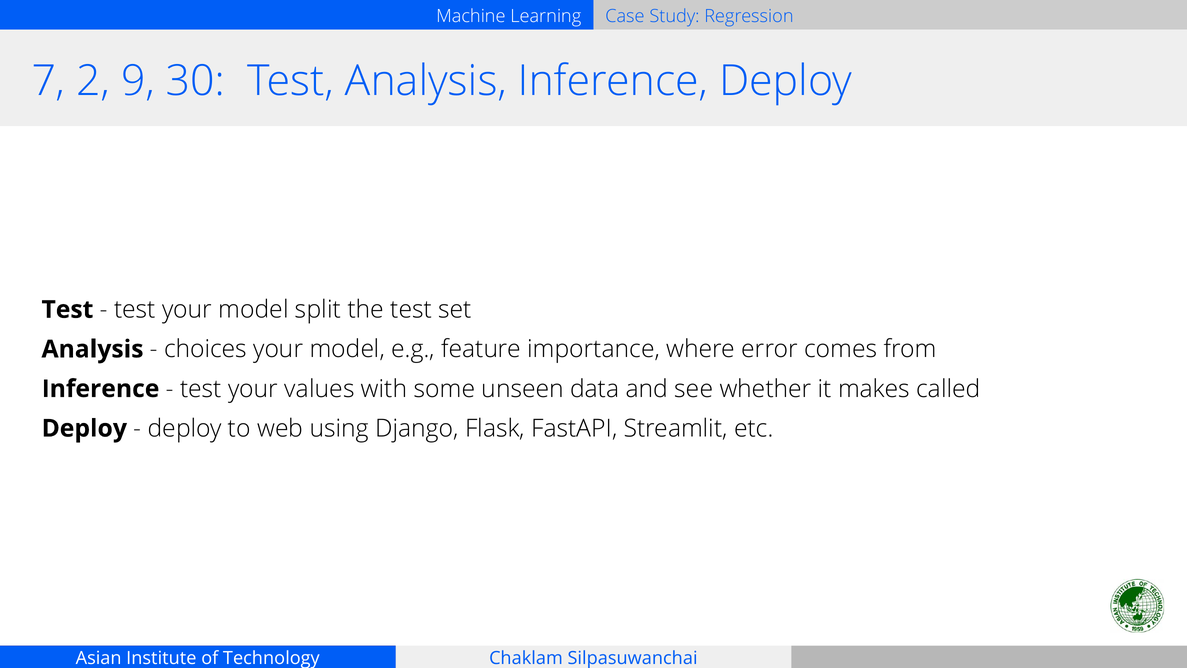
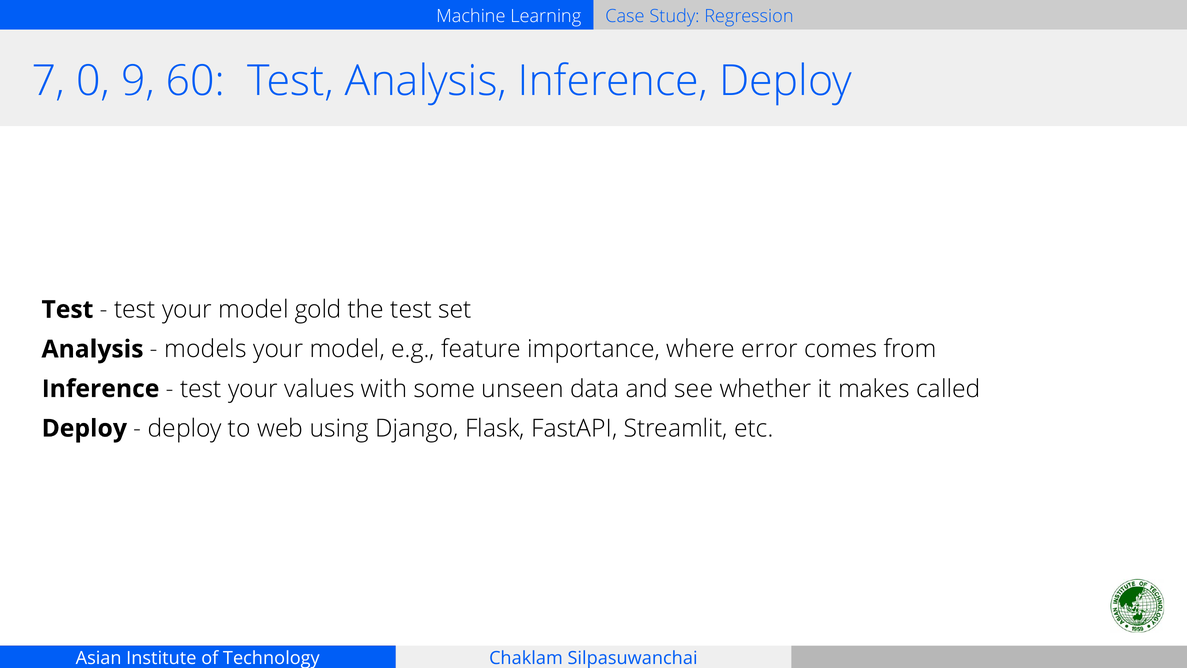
2: 2 -> 0 (93, 81)
30: 30 -> 60 (195, 81)
split: split -> gold (318, 310)
choices: choices -> models (205, 349)
